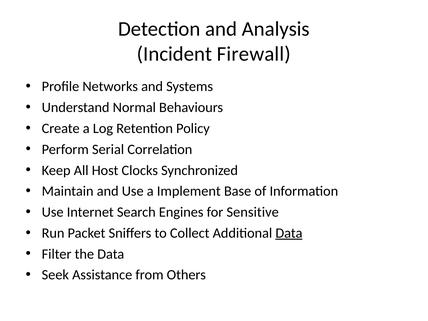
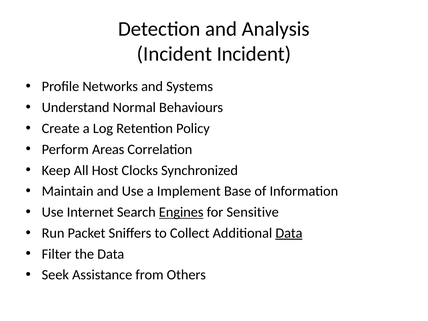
Incident Firewall: Firewall -> Incident (254, 54)
Serial: Serial -> Areas (108, 149)
Engines underline: none -> present (181, 212)
